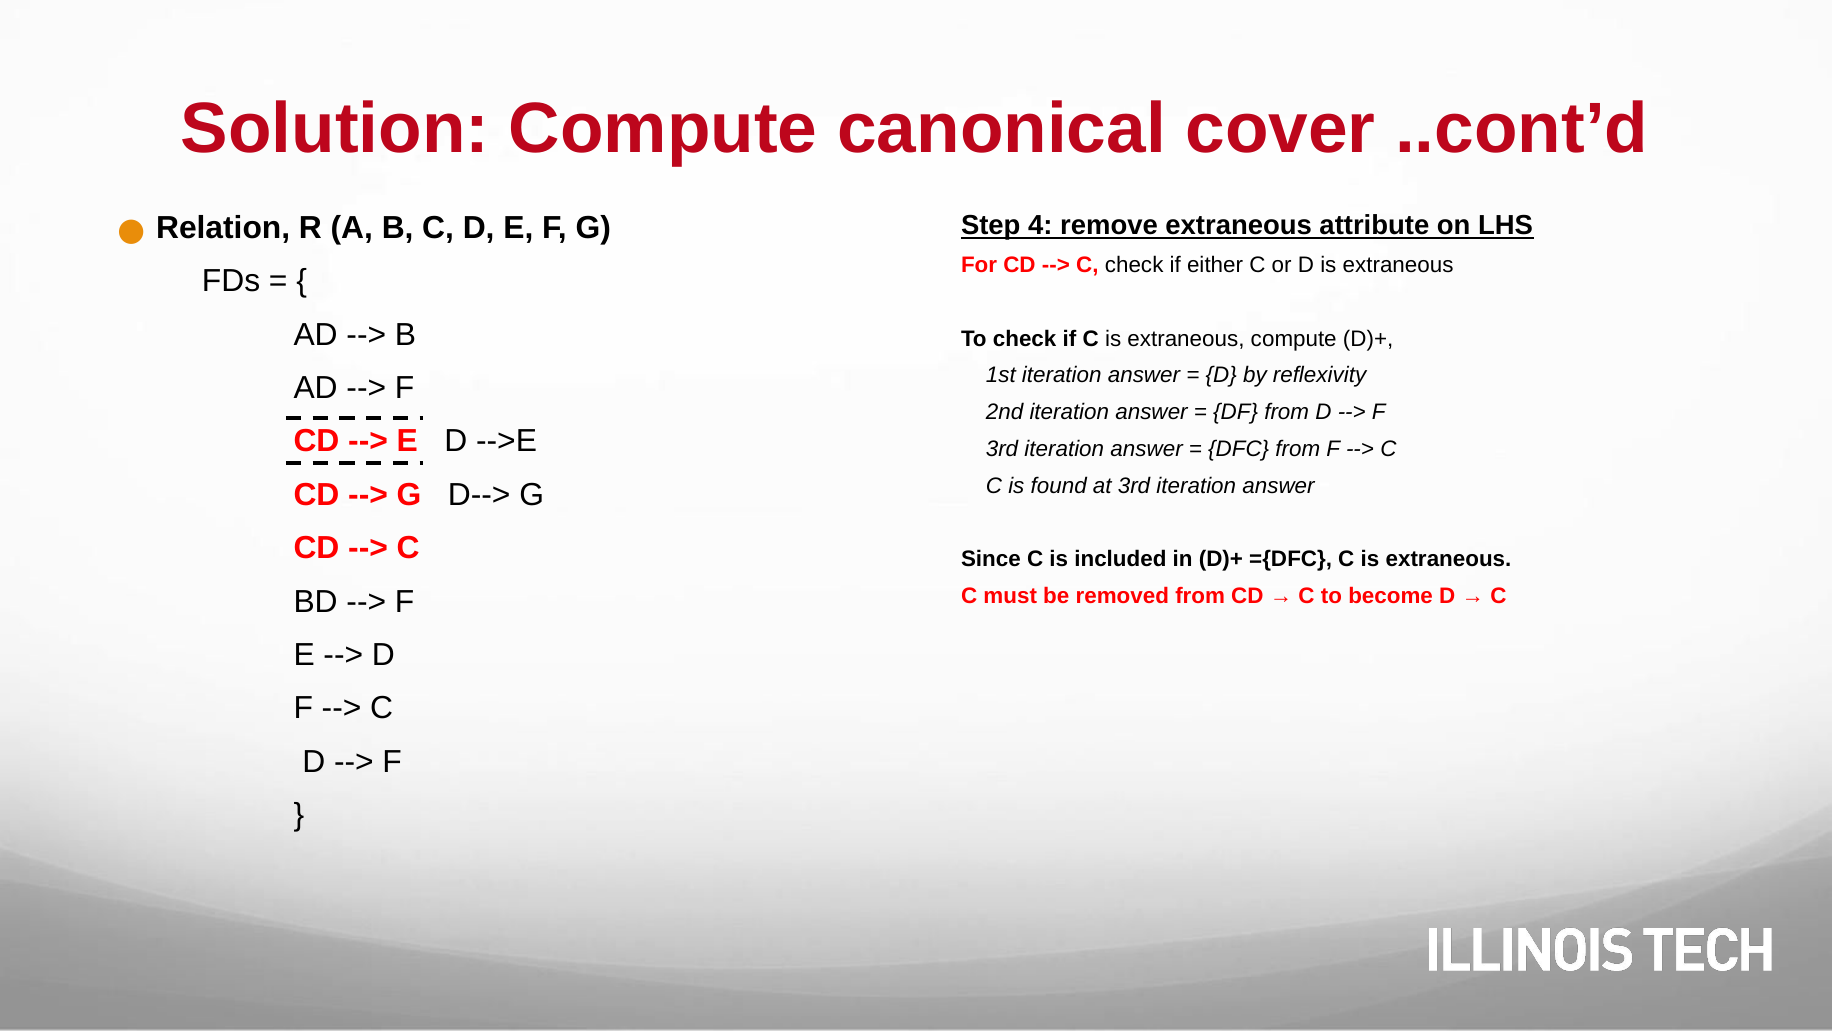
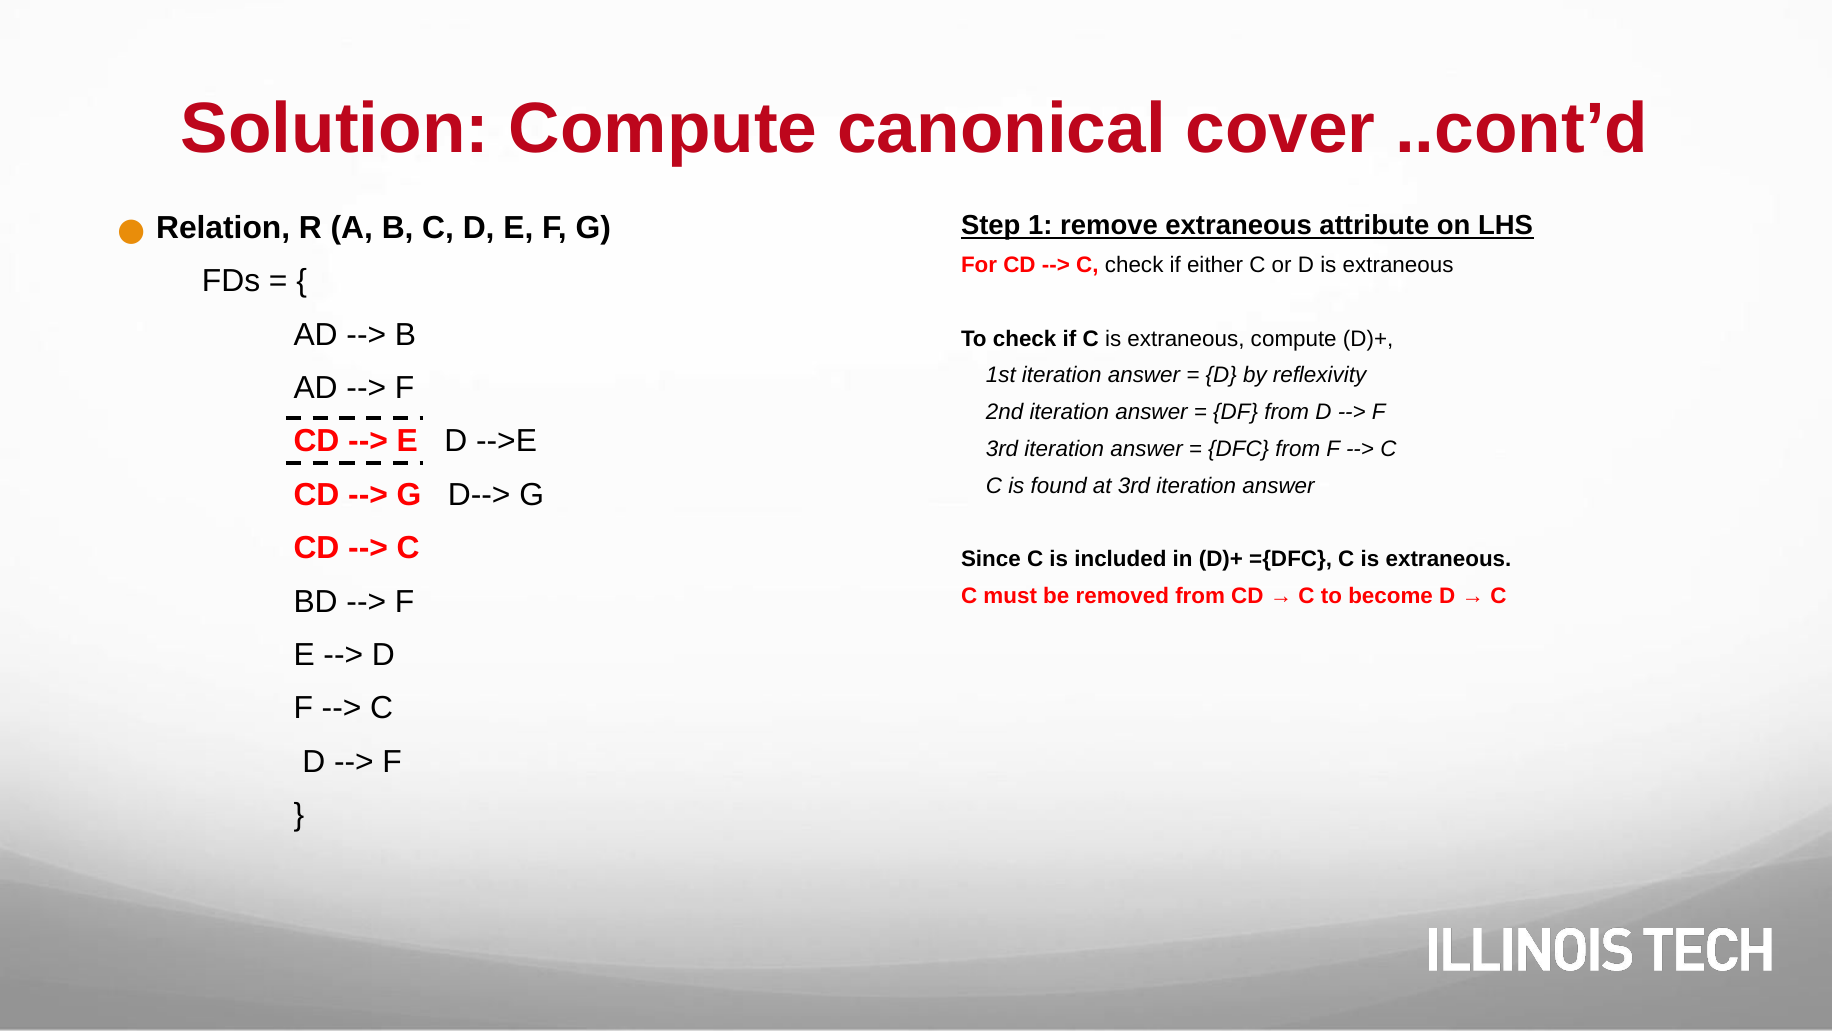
4: 4 -> 1 (1040, 226)
